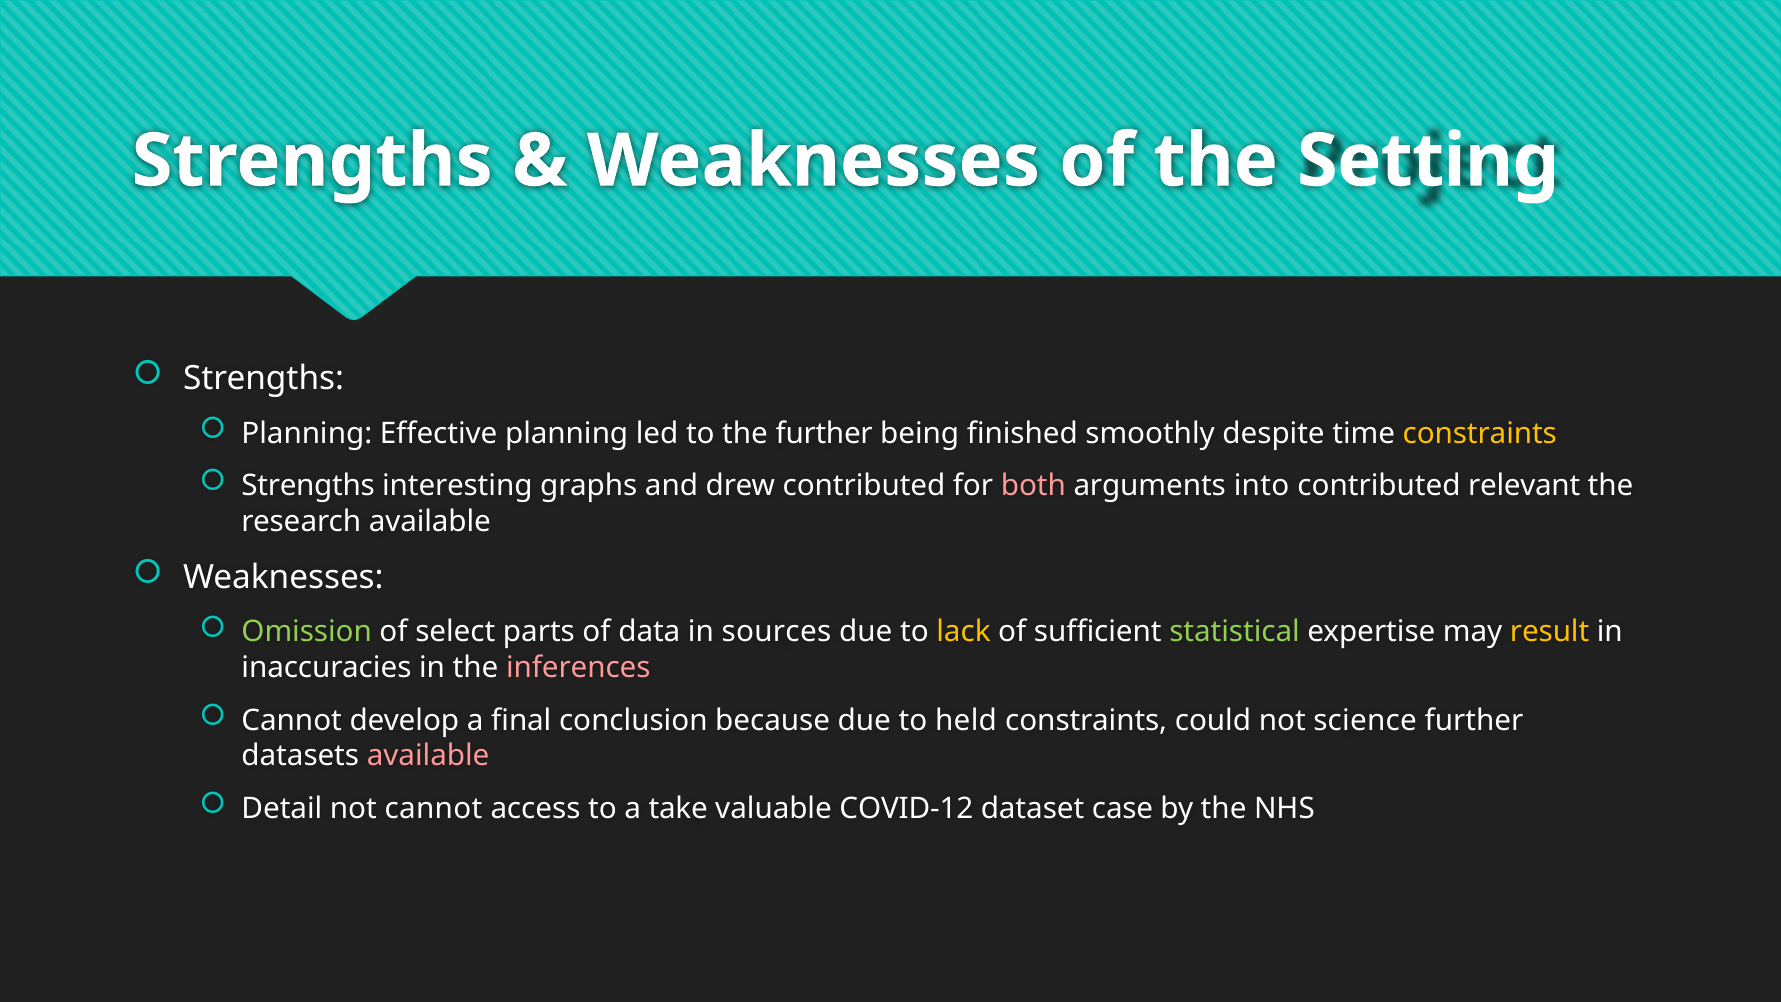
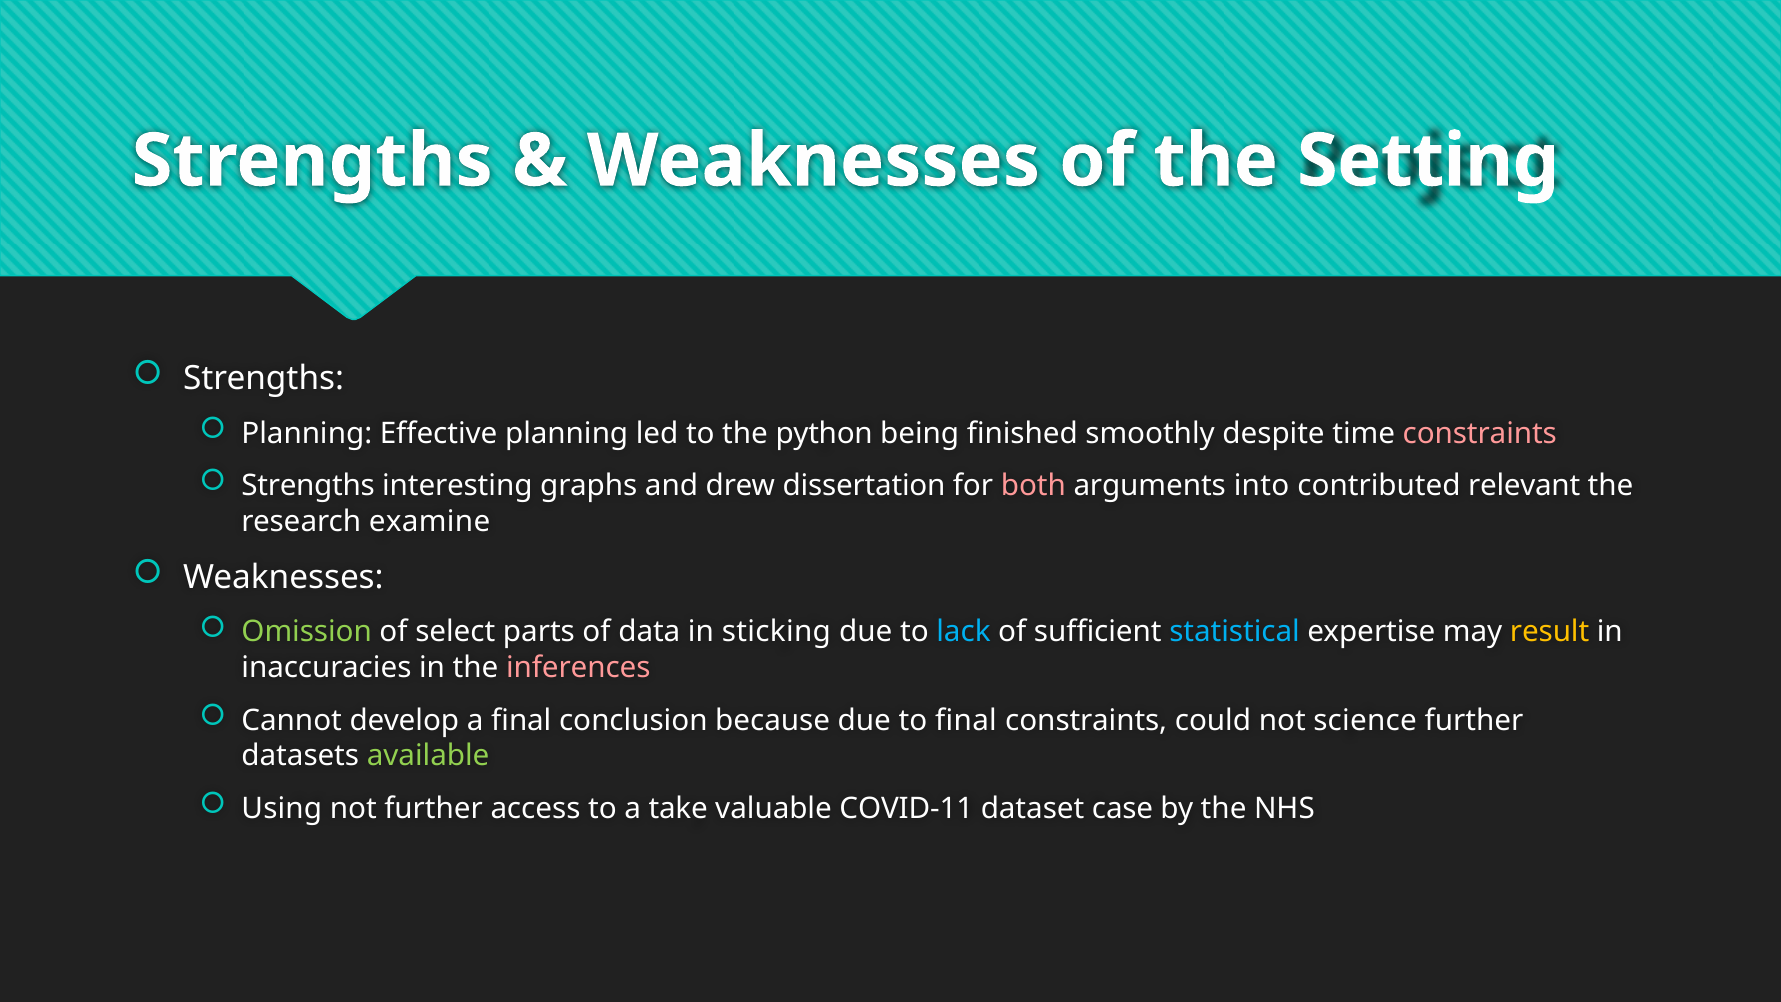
the further: further -> python (824, 433)
constraints colour: yellow -> pink (1480, 433)
drew contributed: contributed -> dissertation (864, 486)
research available: available -> examine (430, 521)
sources: sources -> sticking (776, 632)
lack colour: yellow -> light blue (963, 632)
statistical colour: light green -> light blue (1235, 632)
to held: held -> final (966, 720)
available colour: pink -> light green (428, 756)
Detail: Detail -> Using (282, 808)
not cannot: cannot -> further (434, 808)
COVID-12: COVID-12 -> COVID-11 (906, 808)
